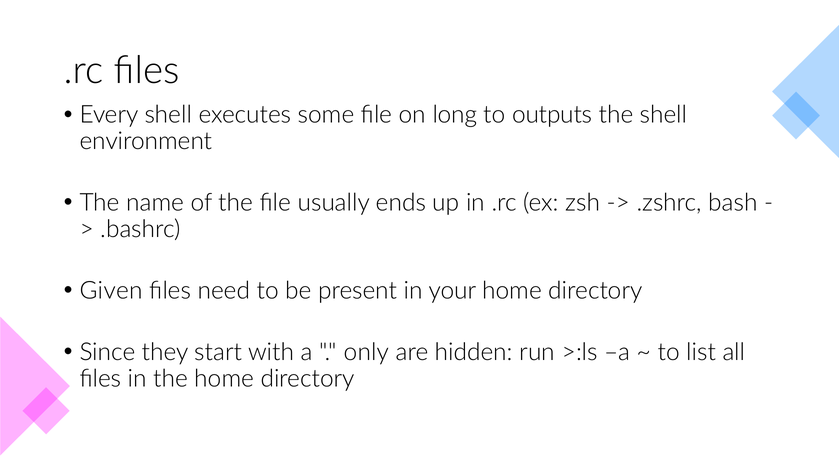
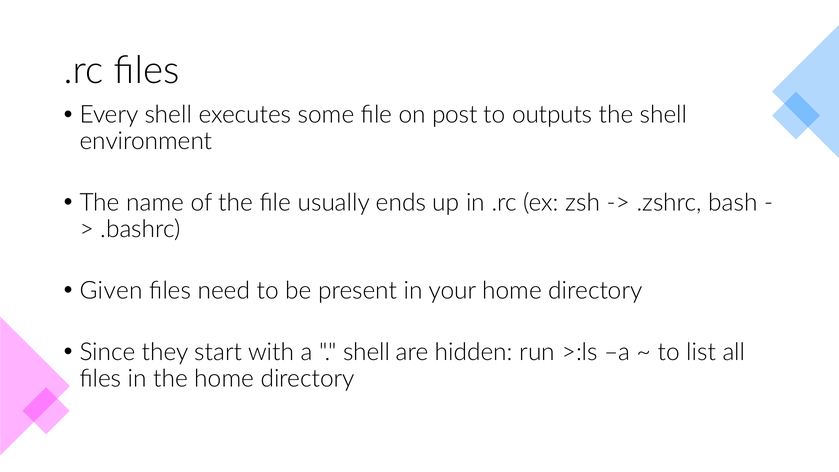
long: long -> post (455, 115)
only: only -> shell (367, 352)
